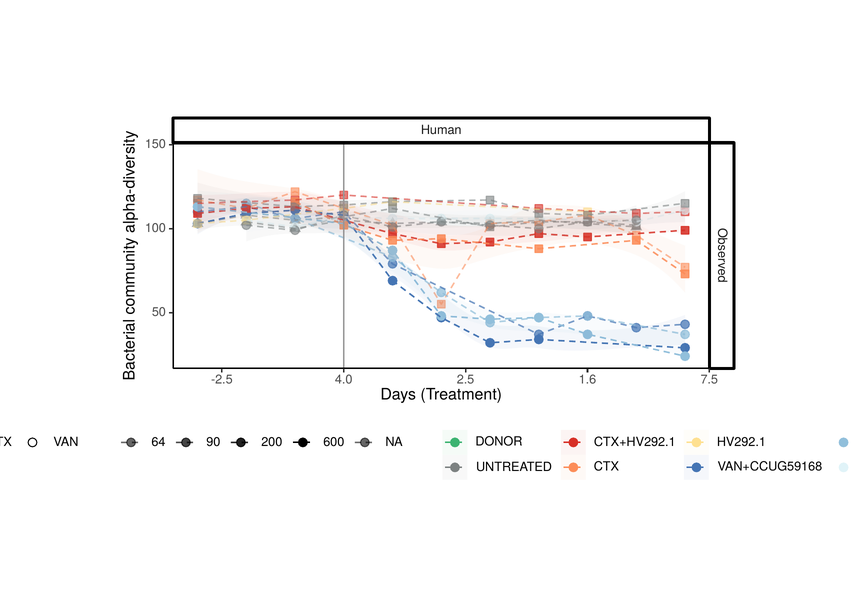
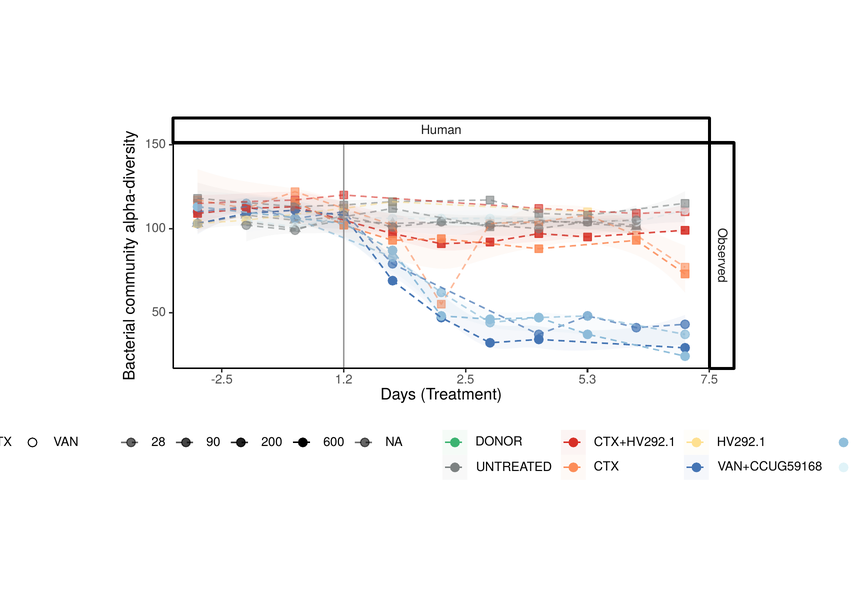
4.0: 4.0 -> 1.2 (344, 380)
1.6: 1.6 -> 5.3 (587, 380)
64: 64 -> 28 (158, 442)
